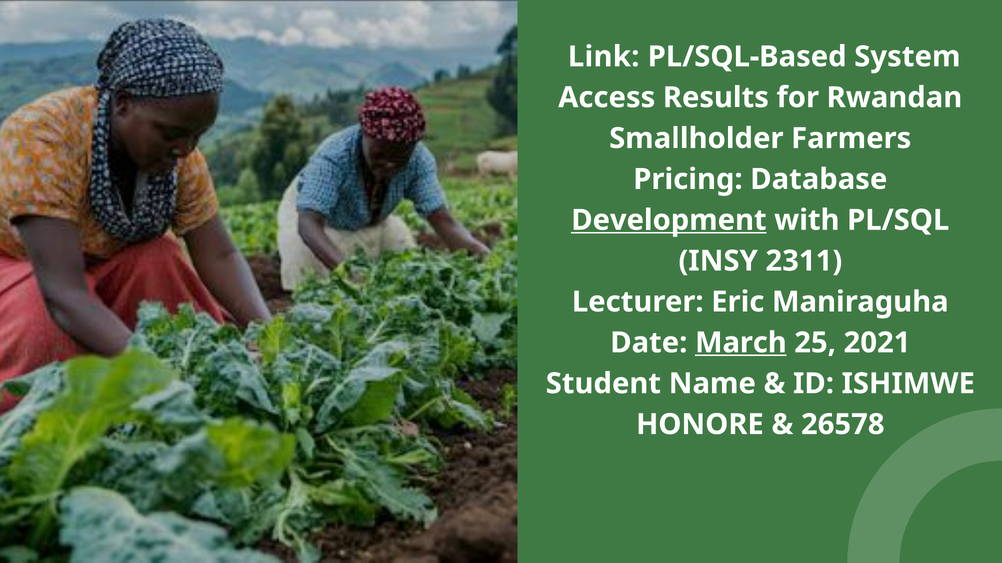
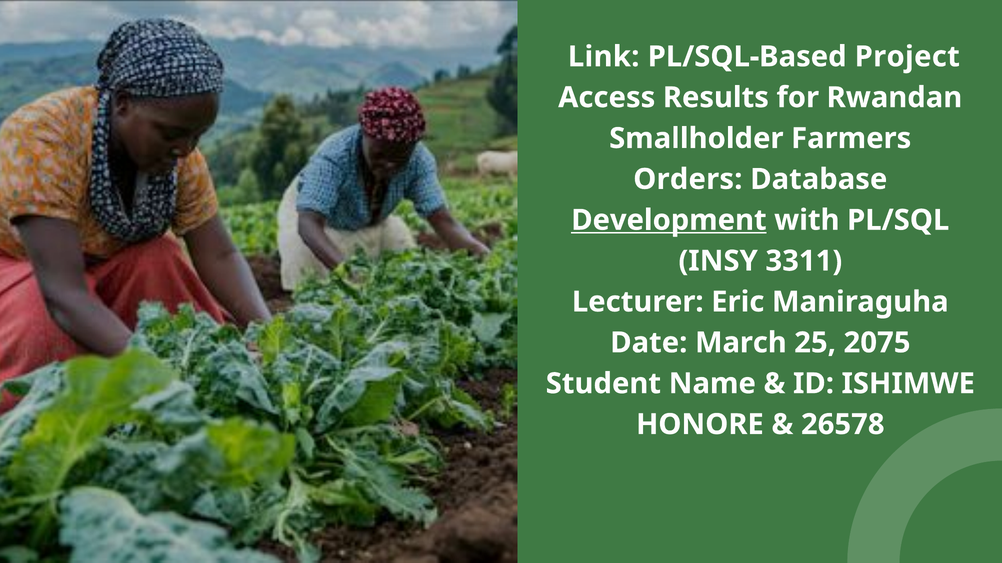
System: System -> Project (907, 57)
Pricing: Pricing -> Orders (688, 179)
2311: 2311 -> 3311 (804, 261)
March underline: present -> none (741, 343)
2021: 2021 -> 2075 (877, 343)
